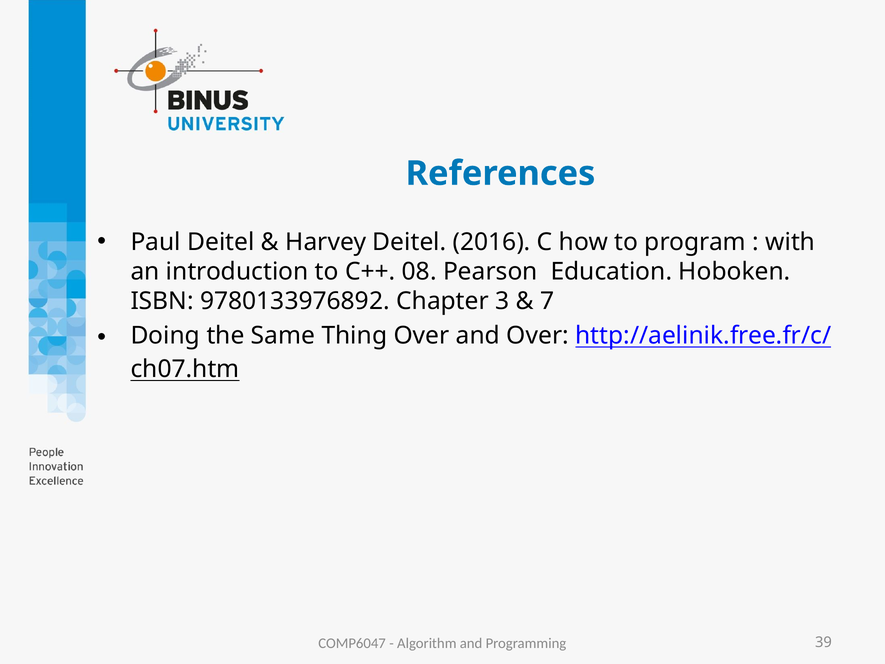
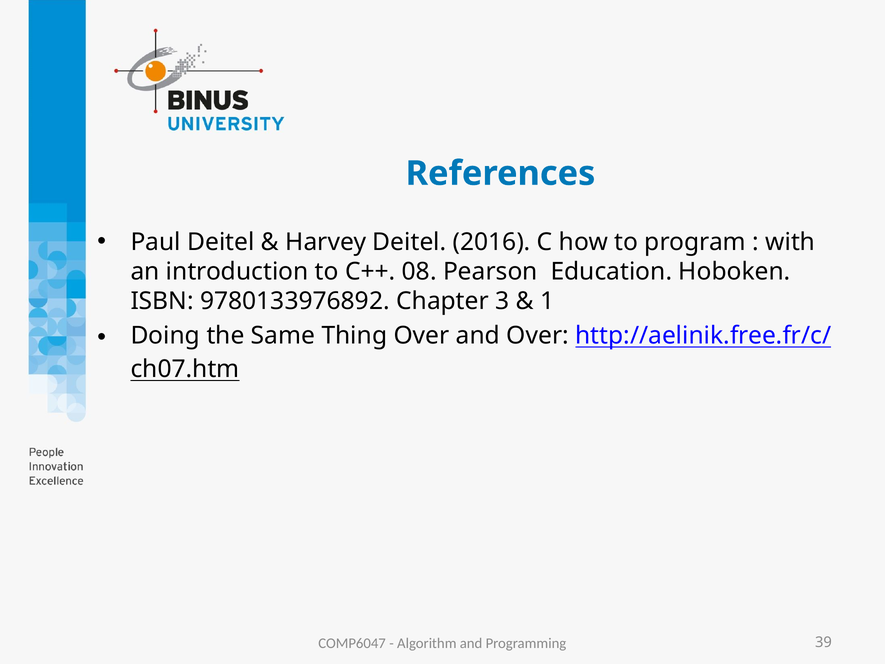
7: 7 -> 1 (547, 301)
